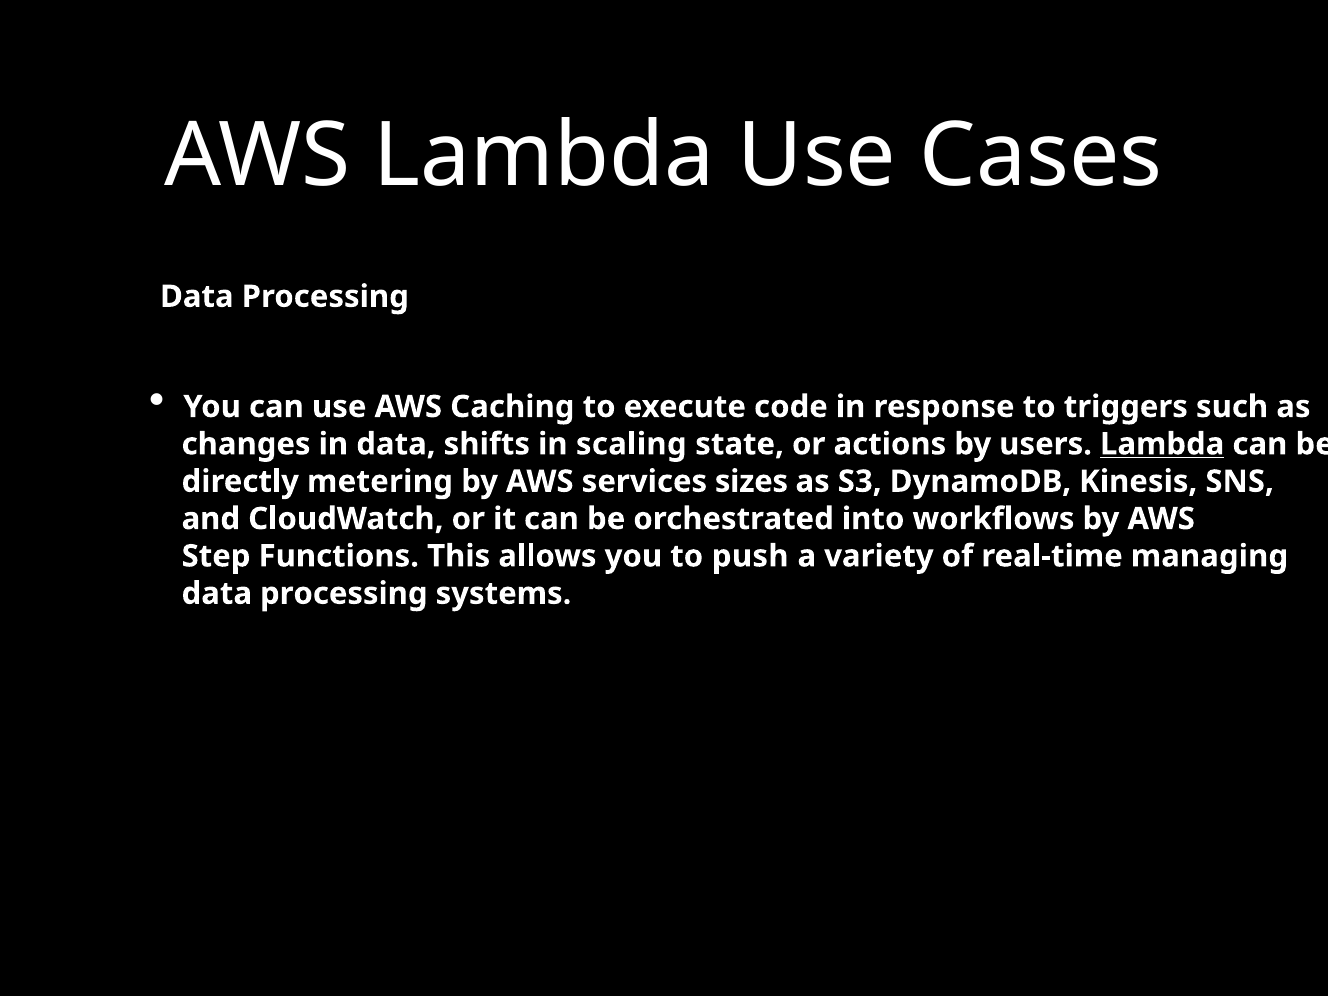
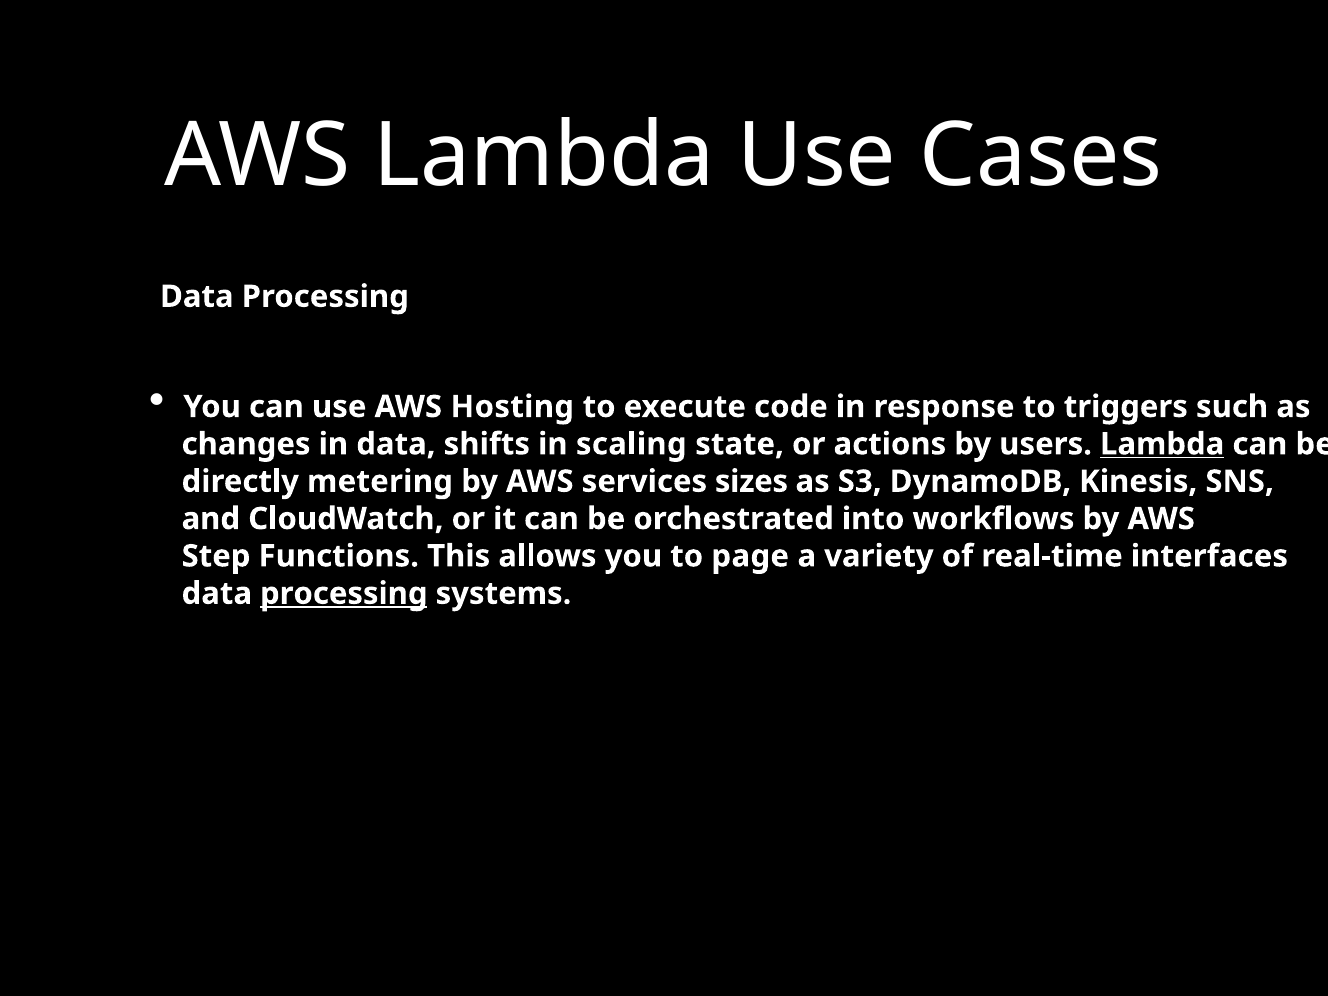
Caching: Caching -> Hosting (512, 407)
push: push -> page (750, 556)
managing: managing -> interfaces (1209, 556)
processing underline: none -> present (344, 594)
